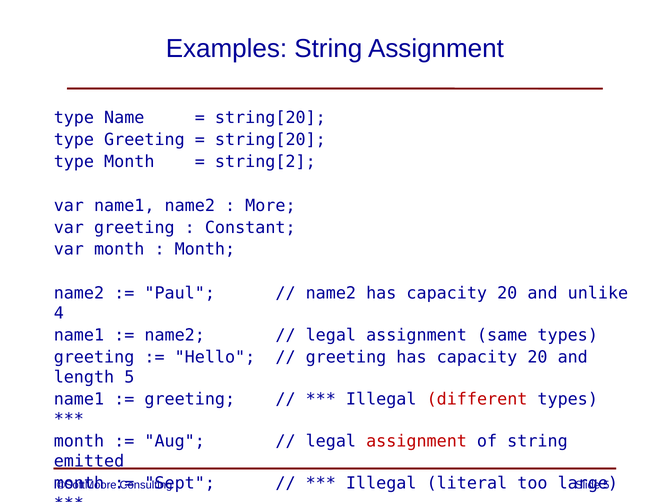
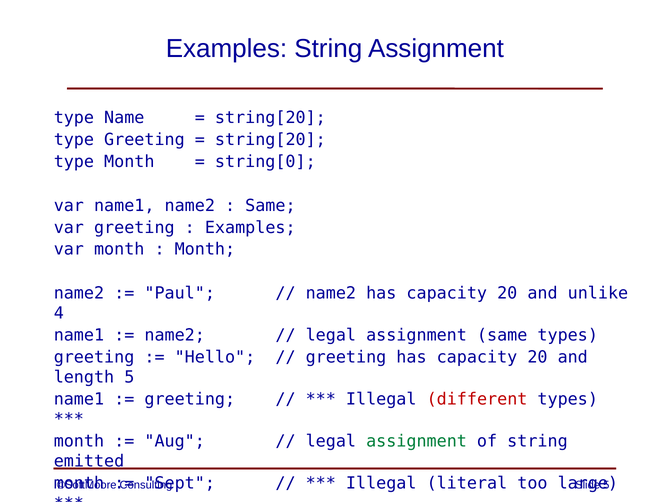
string[2: string[2 -> string[0 (265, 162)
More: More -> Same (270, 206)
Constant: Constant -> Examples (250, 228)
assignment colour: red -> green (417, 442)
